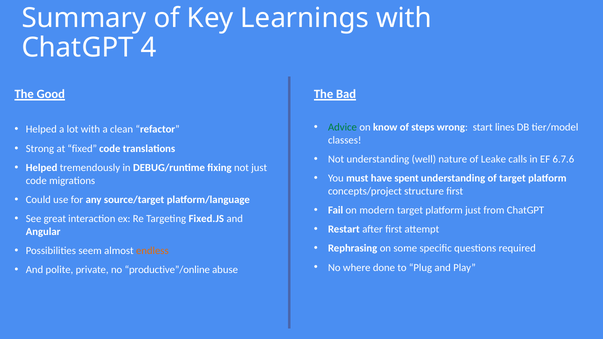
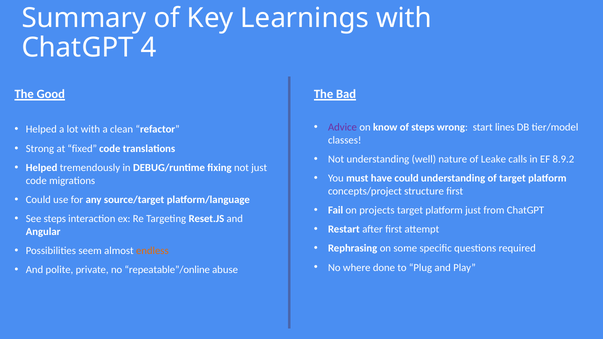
Advice colour: green -> purple (342, 127)
6.7.6: 6.7.6 -> 8.9.2 (563, 159)
have spent: spent -> could (407, 178)
modern: modern -> projects (377, 210)
See great: great -> steps (55, 219)
Fixed.JS: Fixed.JS -> Reset.JS (206, 219)
productive”/online: productive”/online -> repeatable”/online (167, 270)
